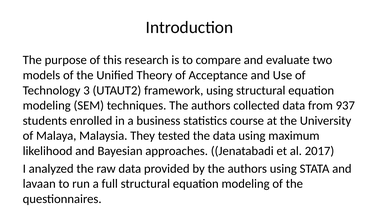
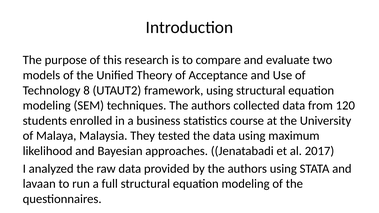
3: 3 -> 8 (87, 90)
937: 937 -> 120 (345, 106)
